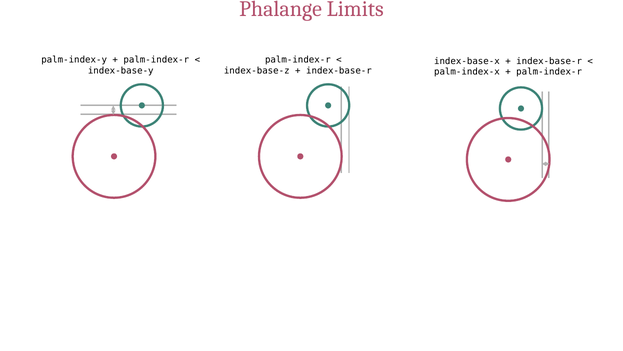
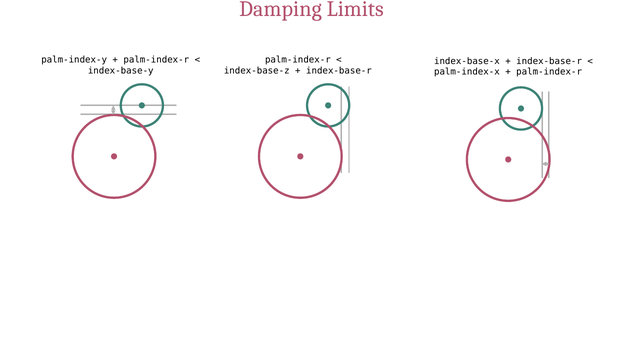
Phalange: Phalange -> Damping (281, 9)
